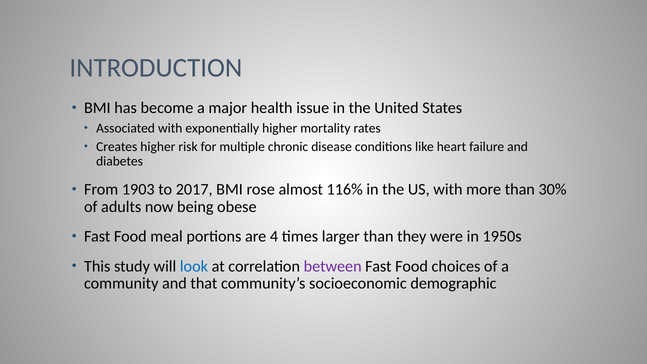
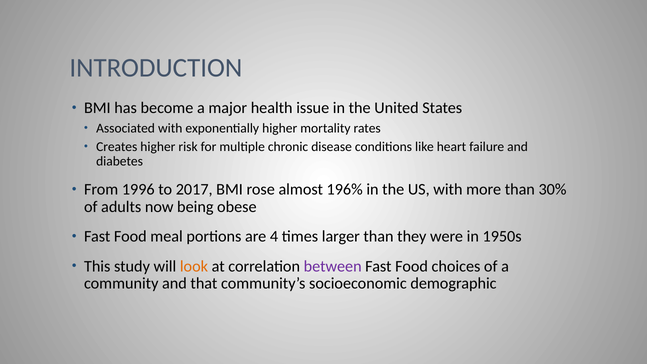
1903: 1903 -> 1996 (138, 190)
116%: 116% -> 196% (345, 190)
look colour: blue -> orange (194, 266)
